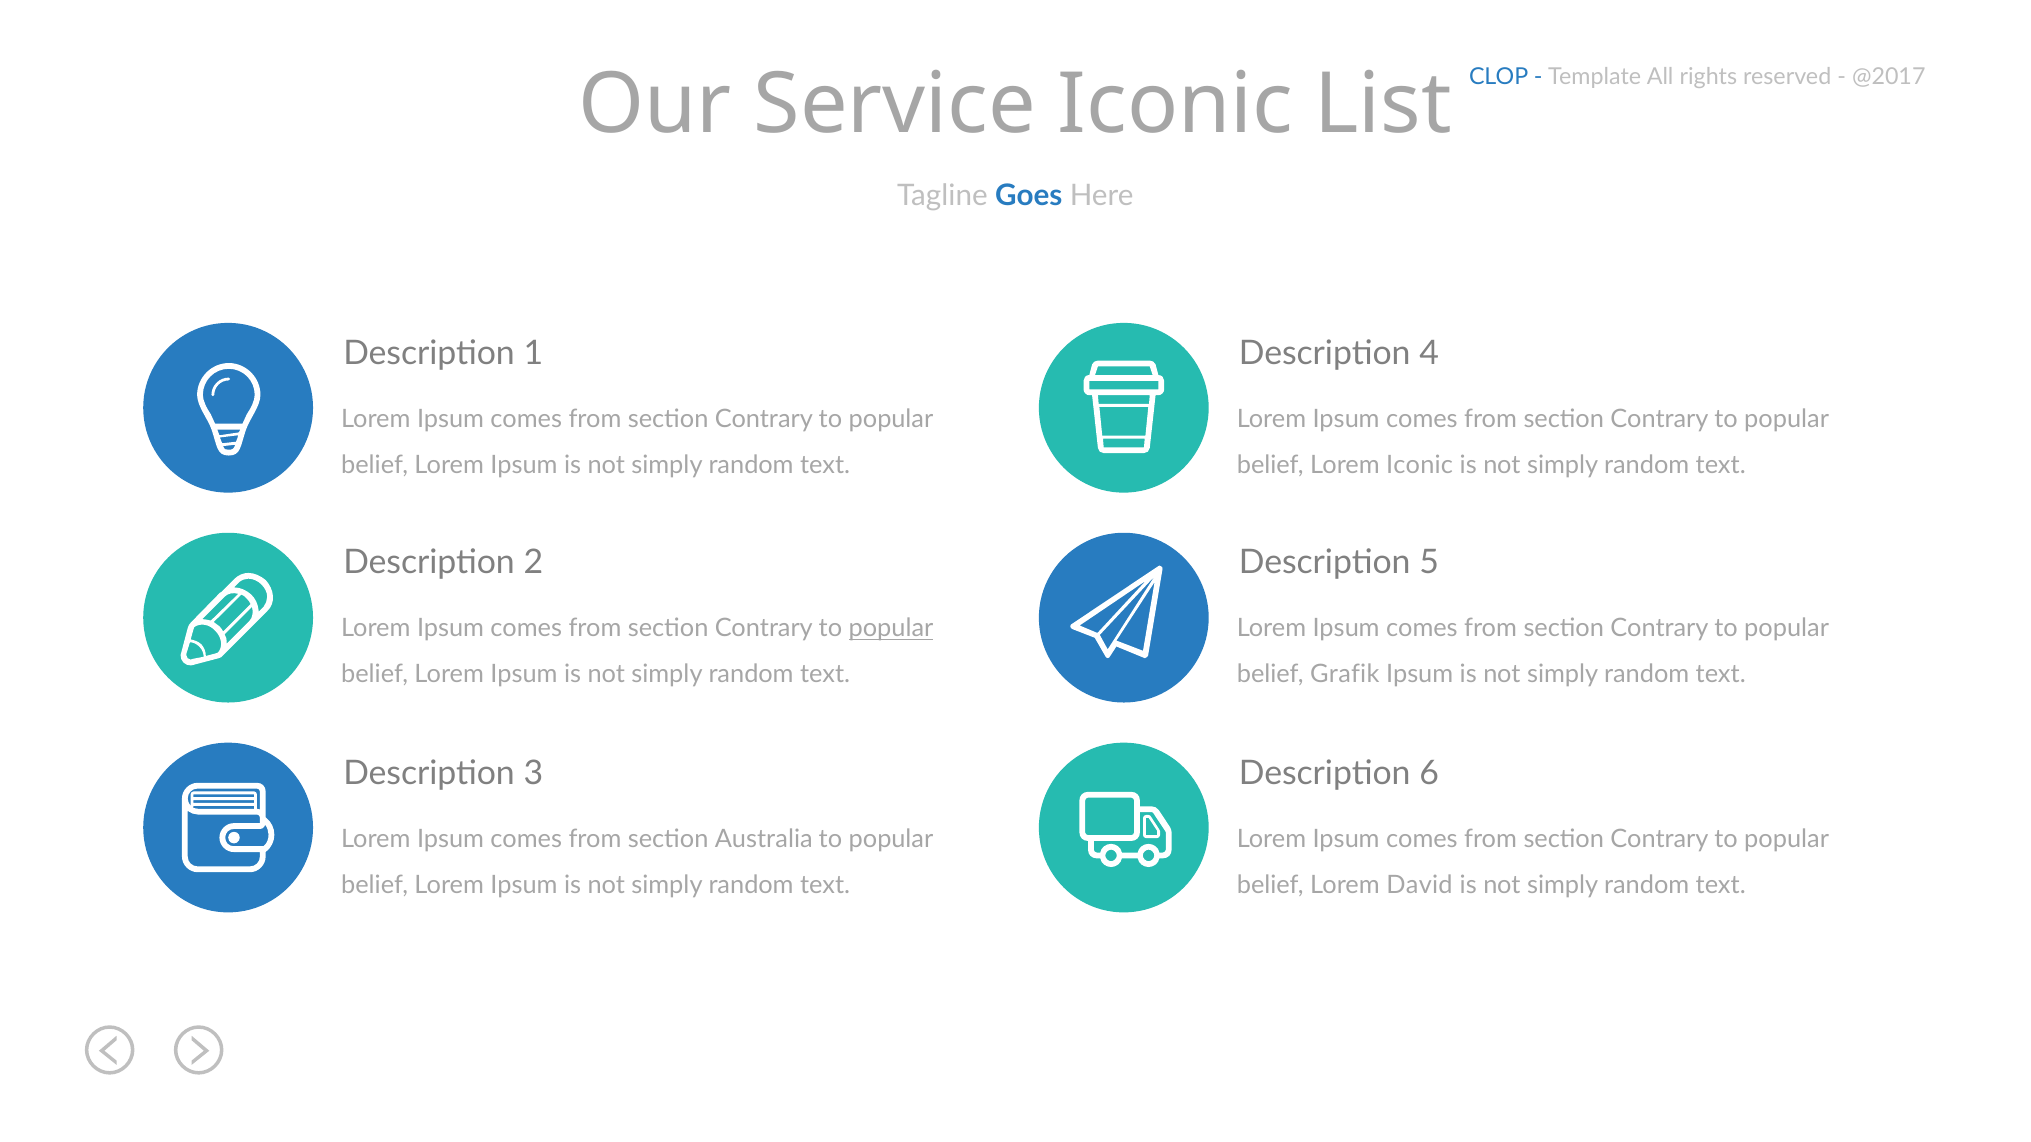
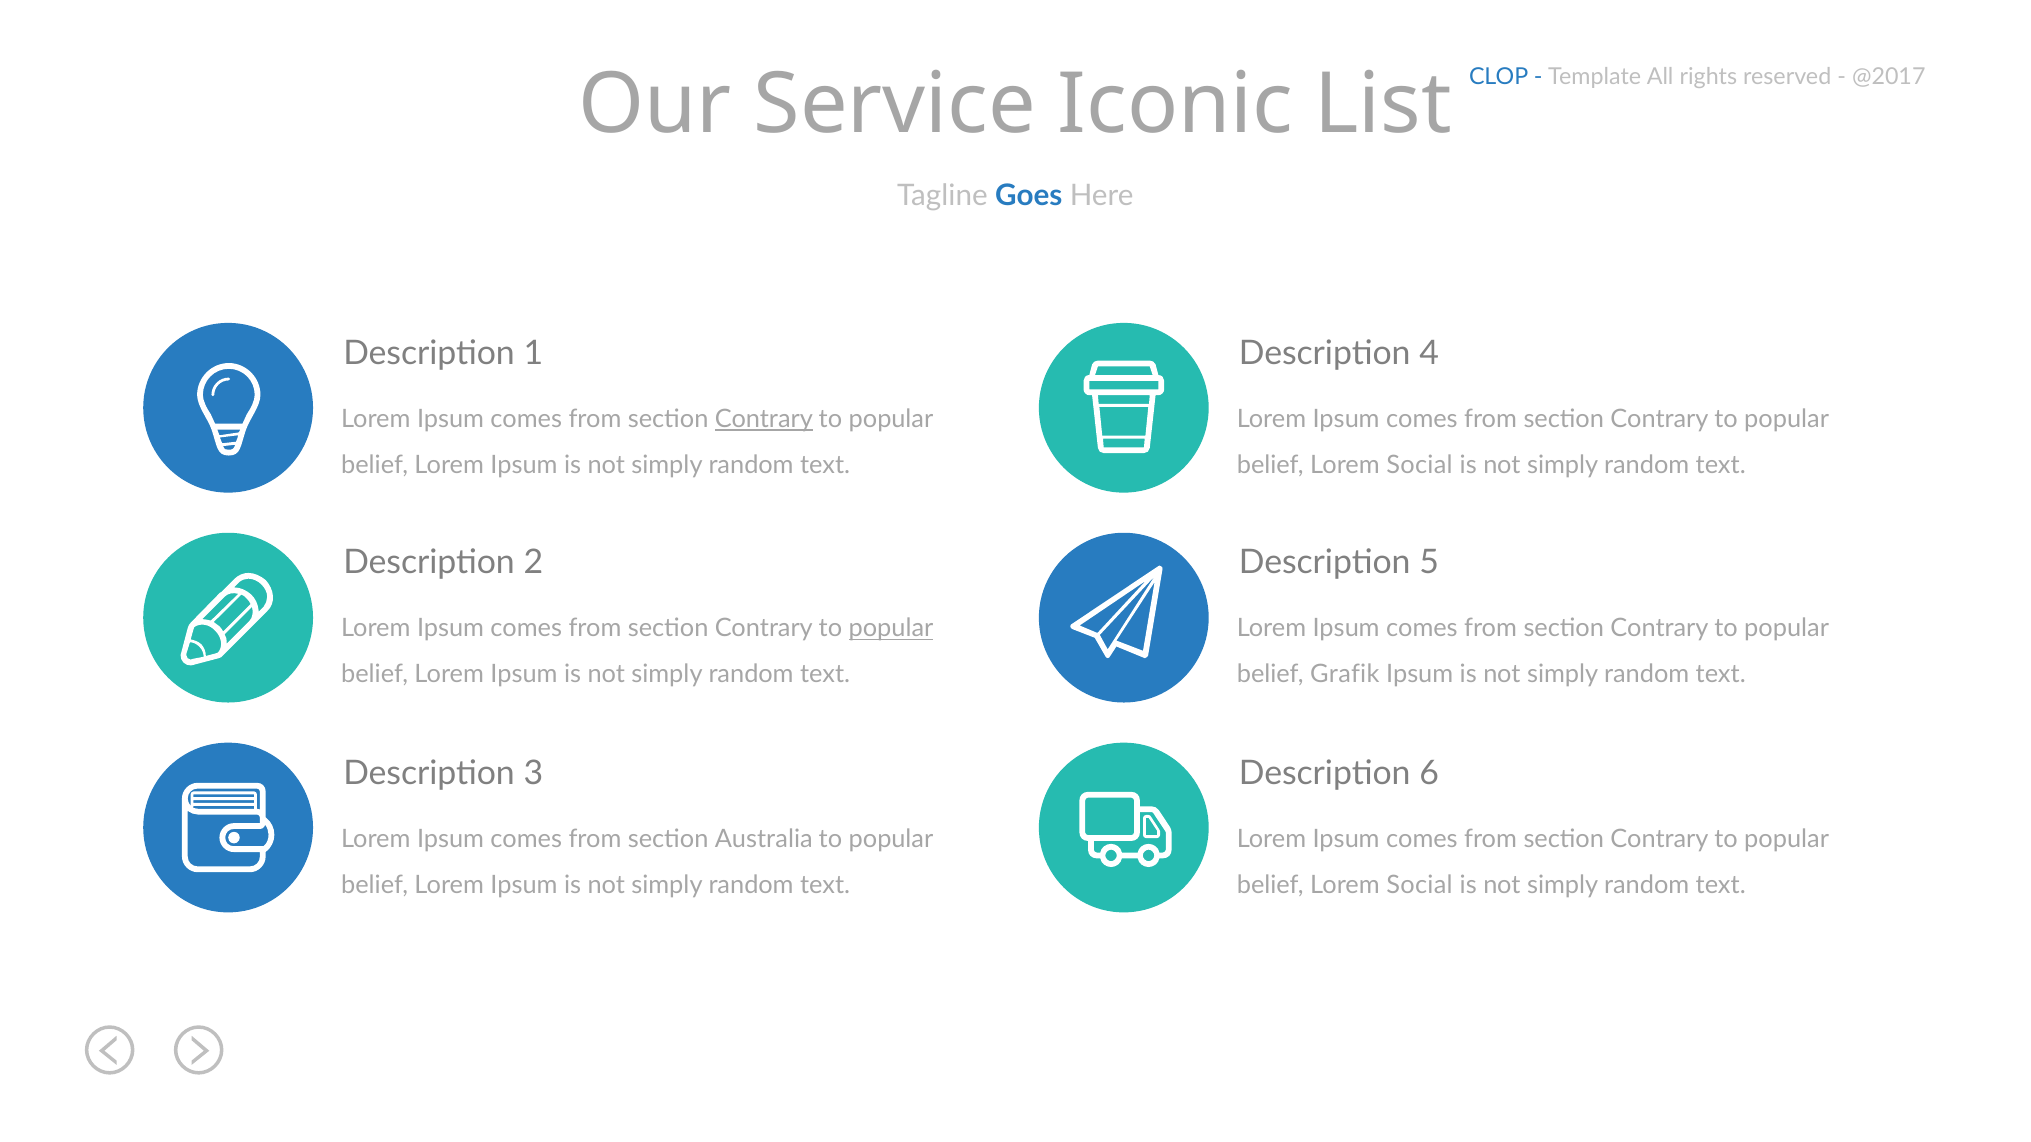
Contrary underline: none -> present (764, 419)
Iconic: Iconic -> Social (1420, 465)
David: David -> Social (1420, 885)
